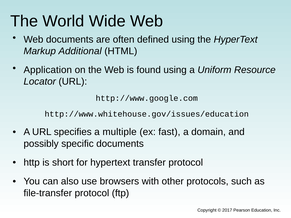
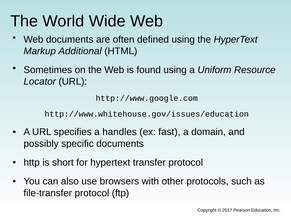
Application: Application -> Sometimes (48, 70)
multiple: multiple -> handles (120, 132)
